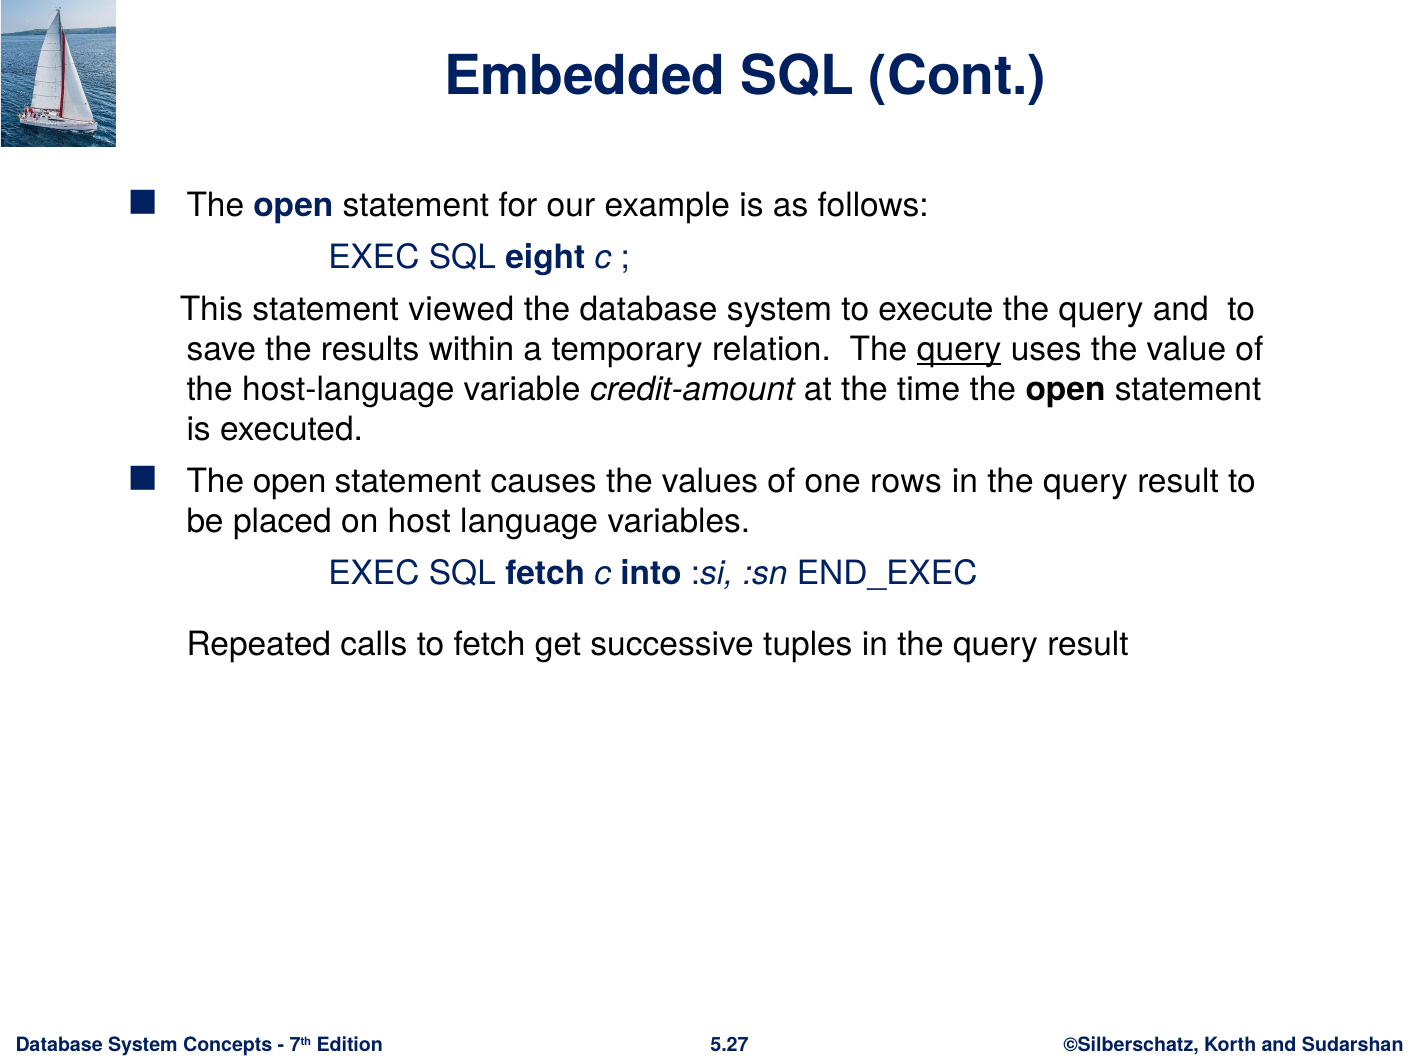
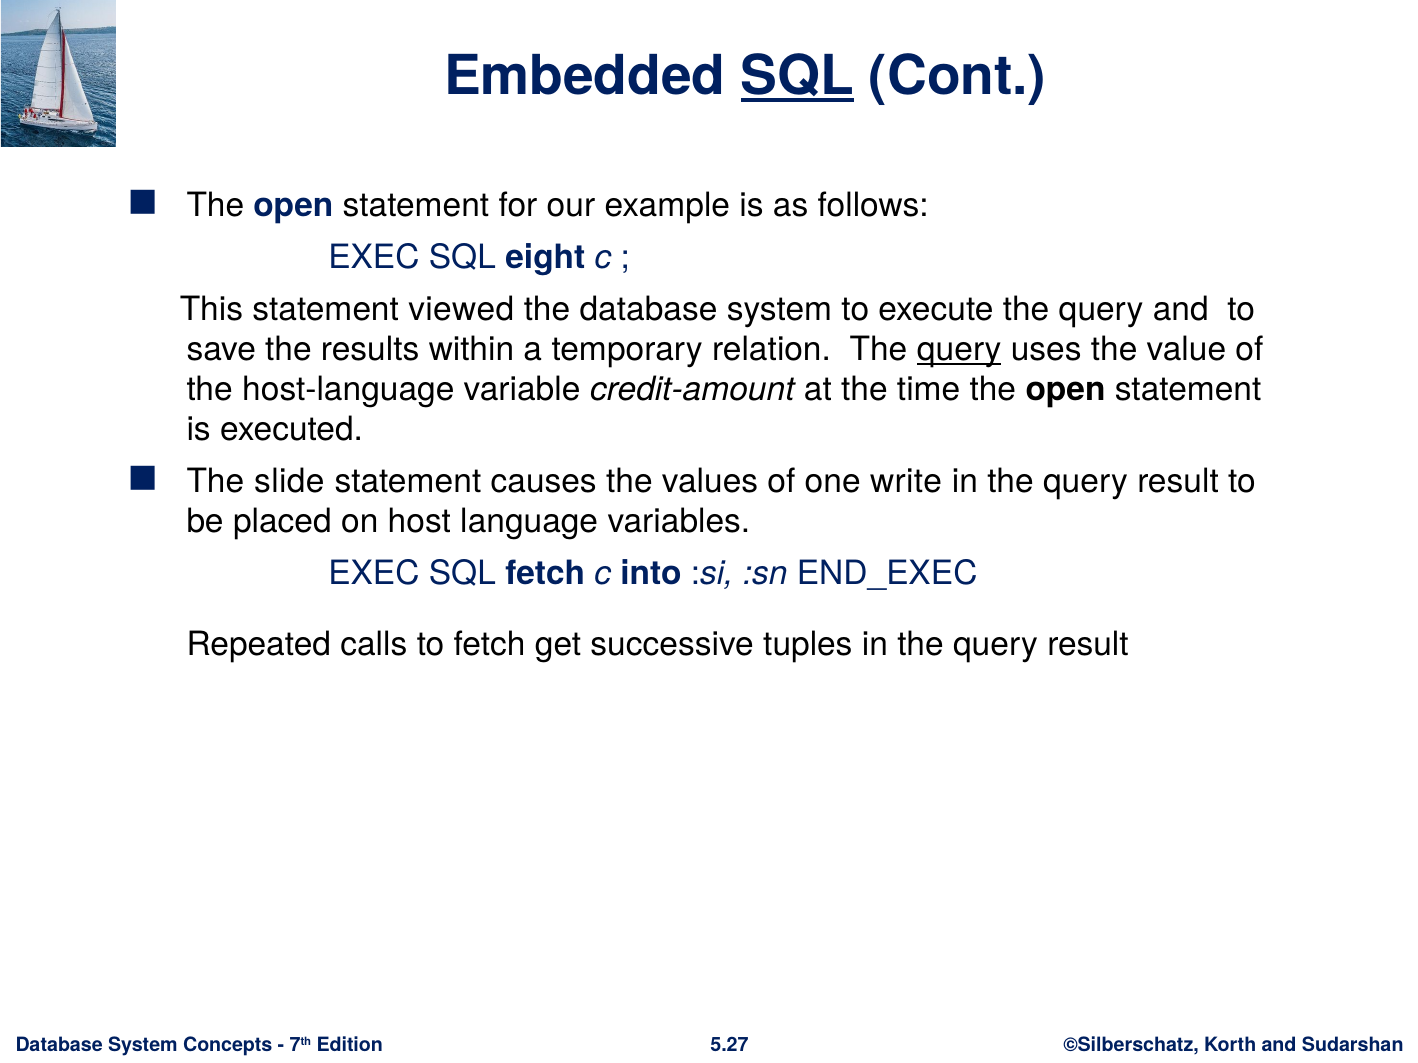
SQL underline: none -> present (797, 76)
open: open -> slide (289, 482)
rows: rows -> write (906, 482)
